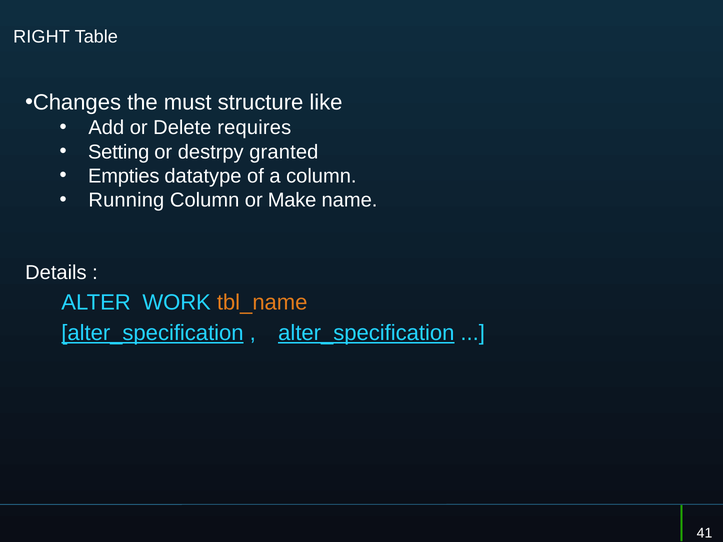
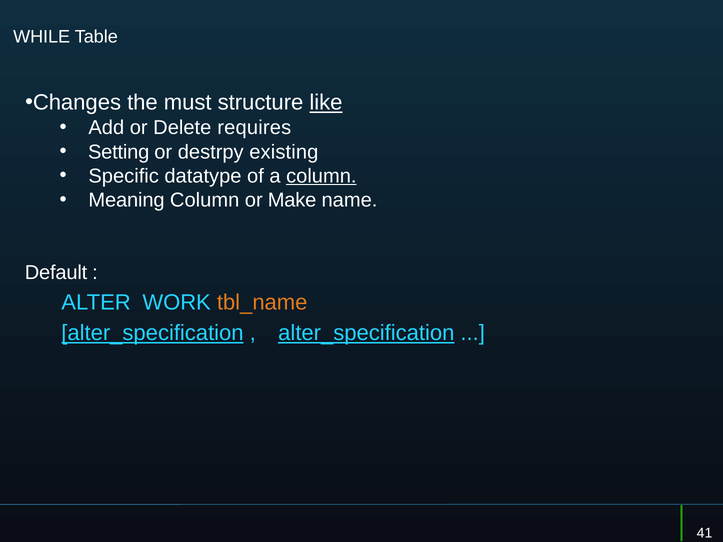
RIGHT: RIGHT -> WHILE (42, 37)
like underline: none -> present (326, 103)
granted: granted -> existing (284, 152)
Empties: Empties -> Specific (124, 176)
column underline: none -> present (321, 176)
Running: Running -> Meaning (127, 200)
Details: Details -> Default (56, 273)
